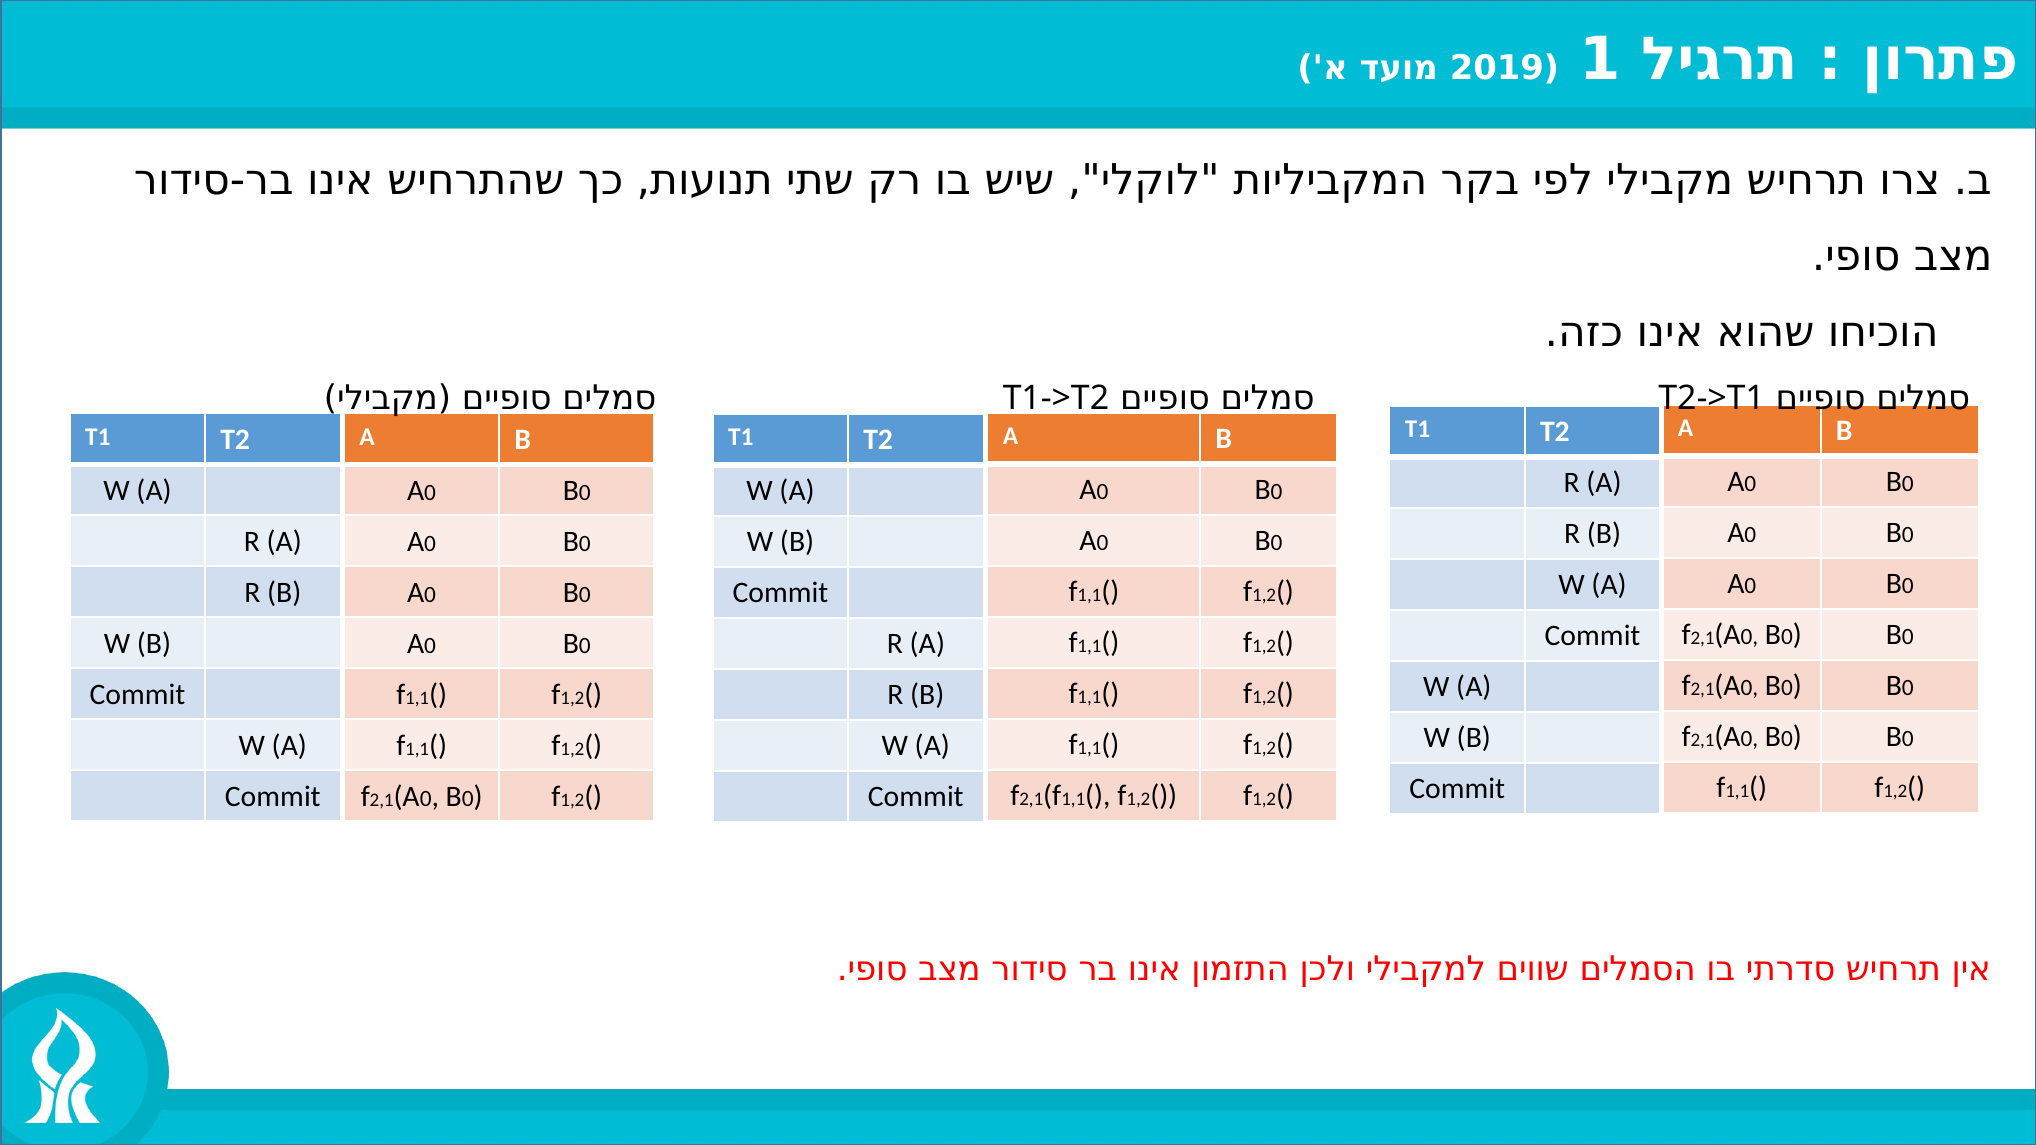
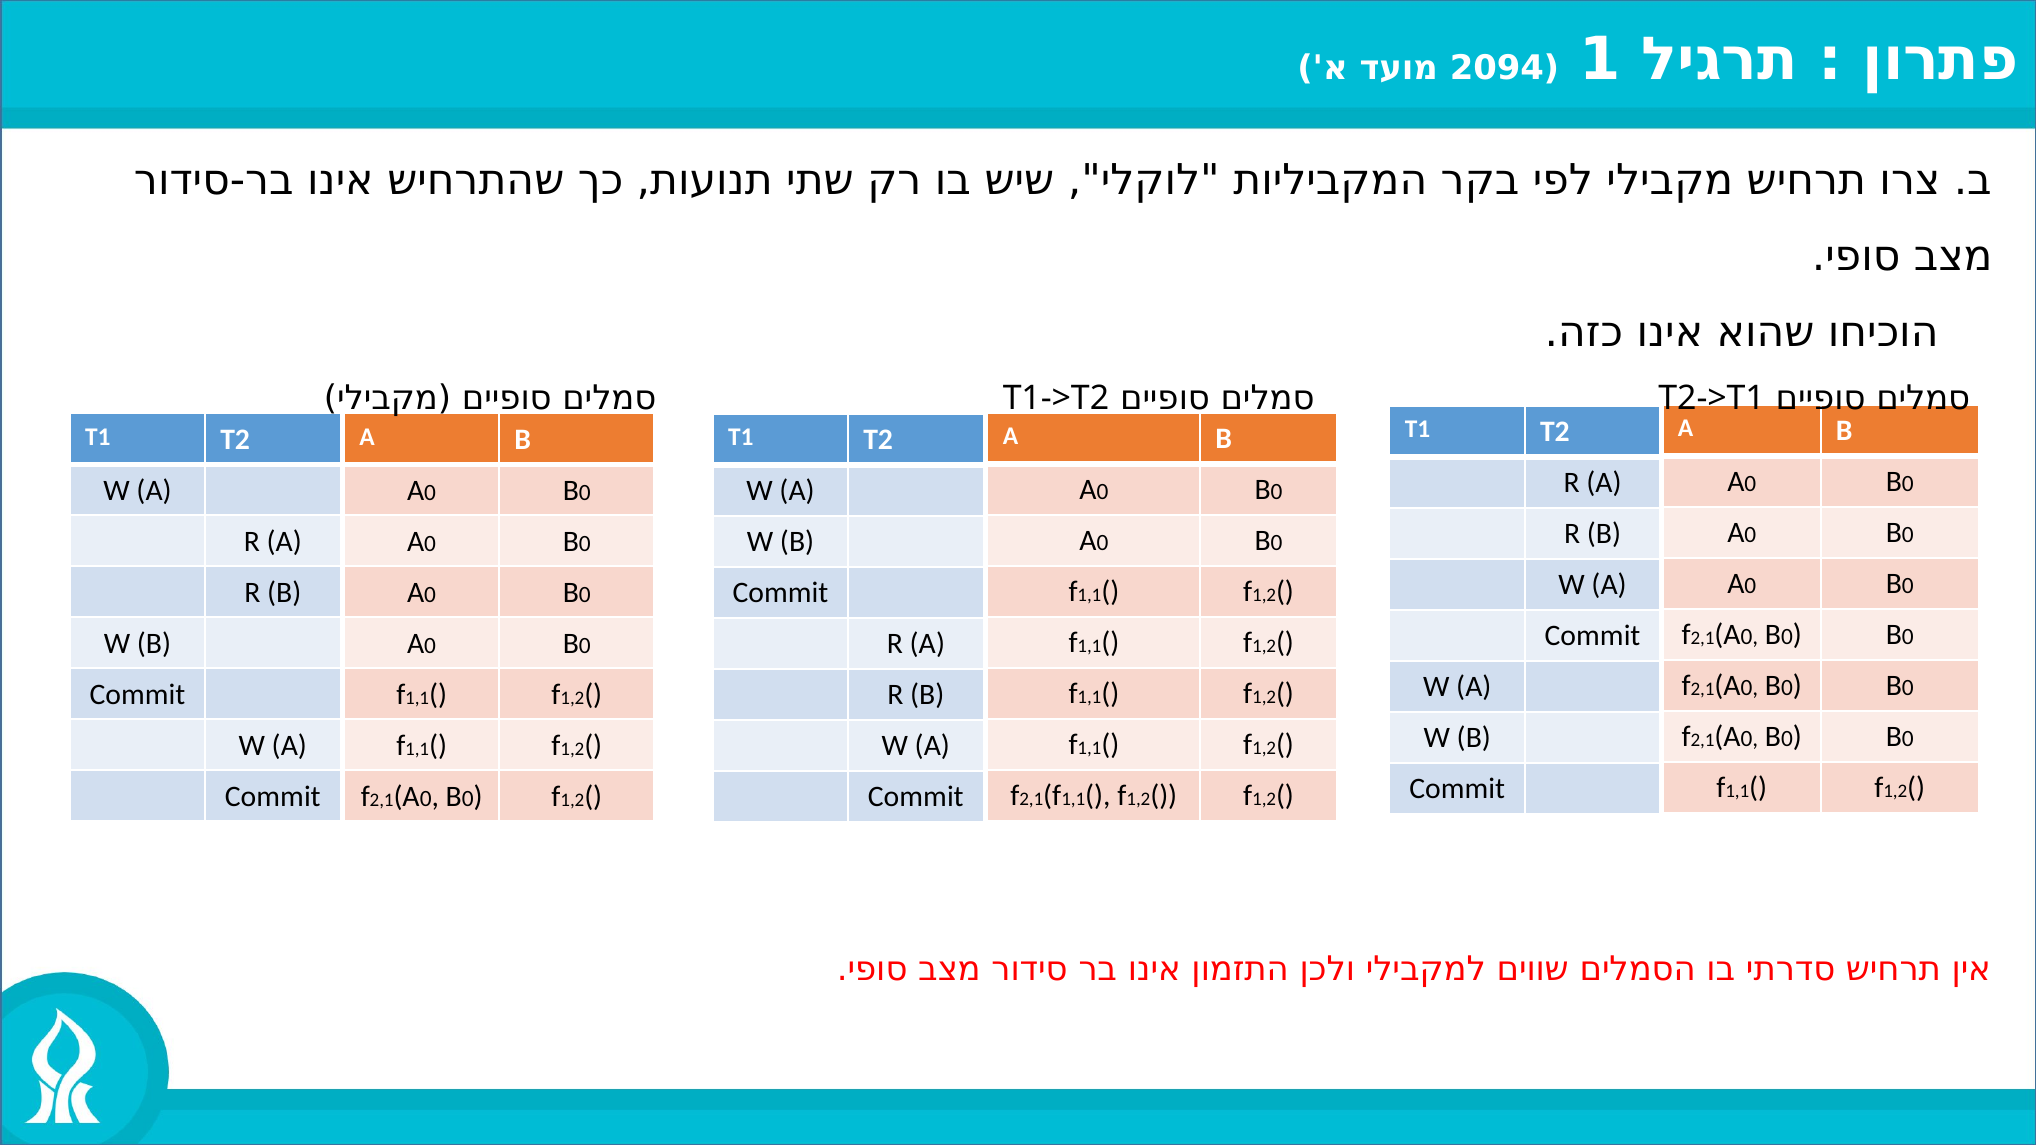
2019: 2019 -> 2094 (1497, 69)
